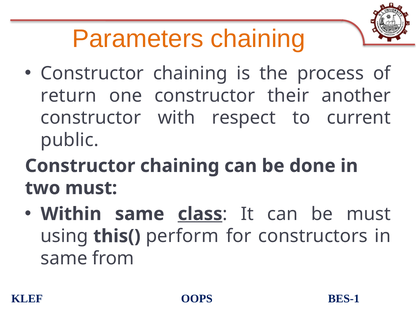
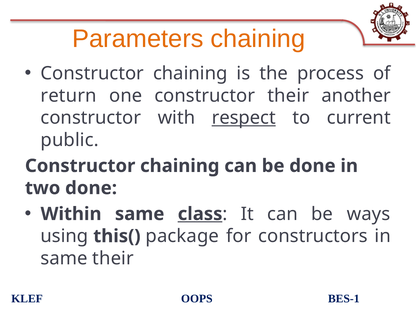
respect underline: none -> present (244, 118)
two must: must -> done (91, 188)
be must: must -> ways (369, 214)
perform: perform -> package (182, 236)
same from: from -> their (113, 258)
